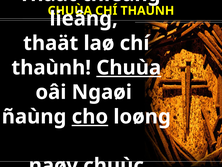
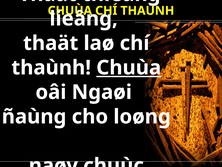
cho underline: present -> none (90, 116)
